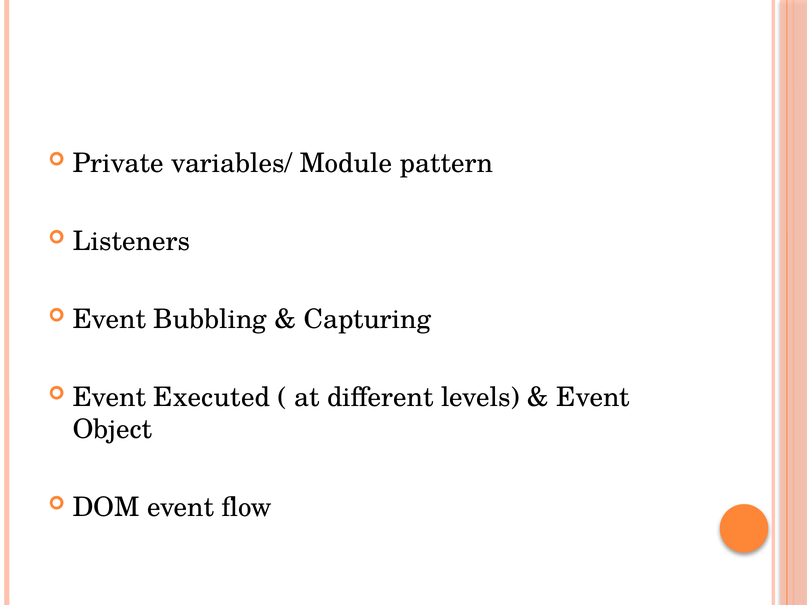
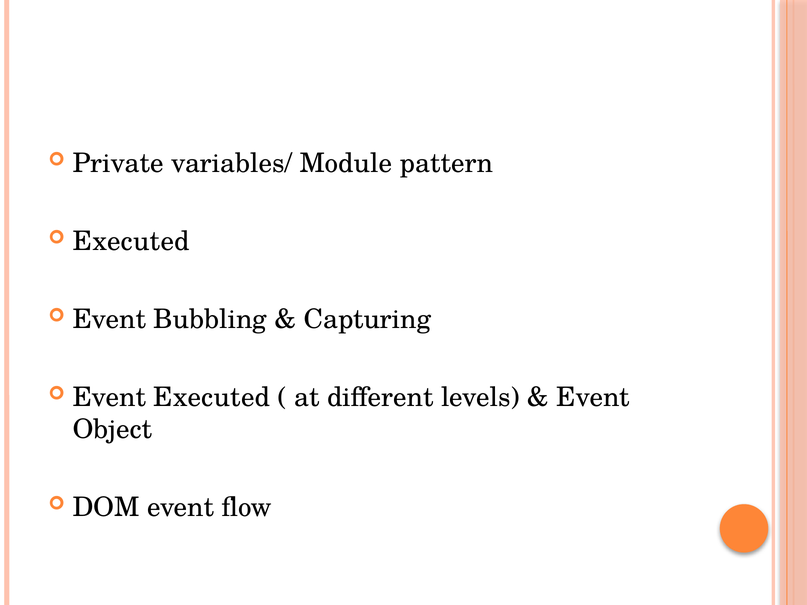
Listeners: Listeners -> Executed (131, 241)
